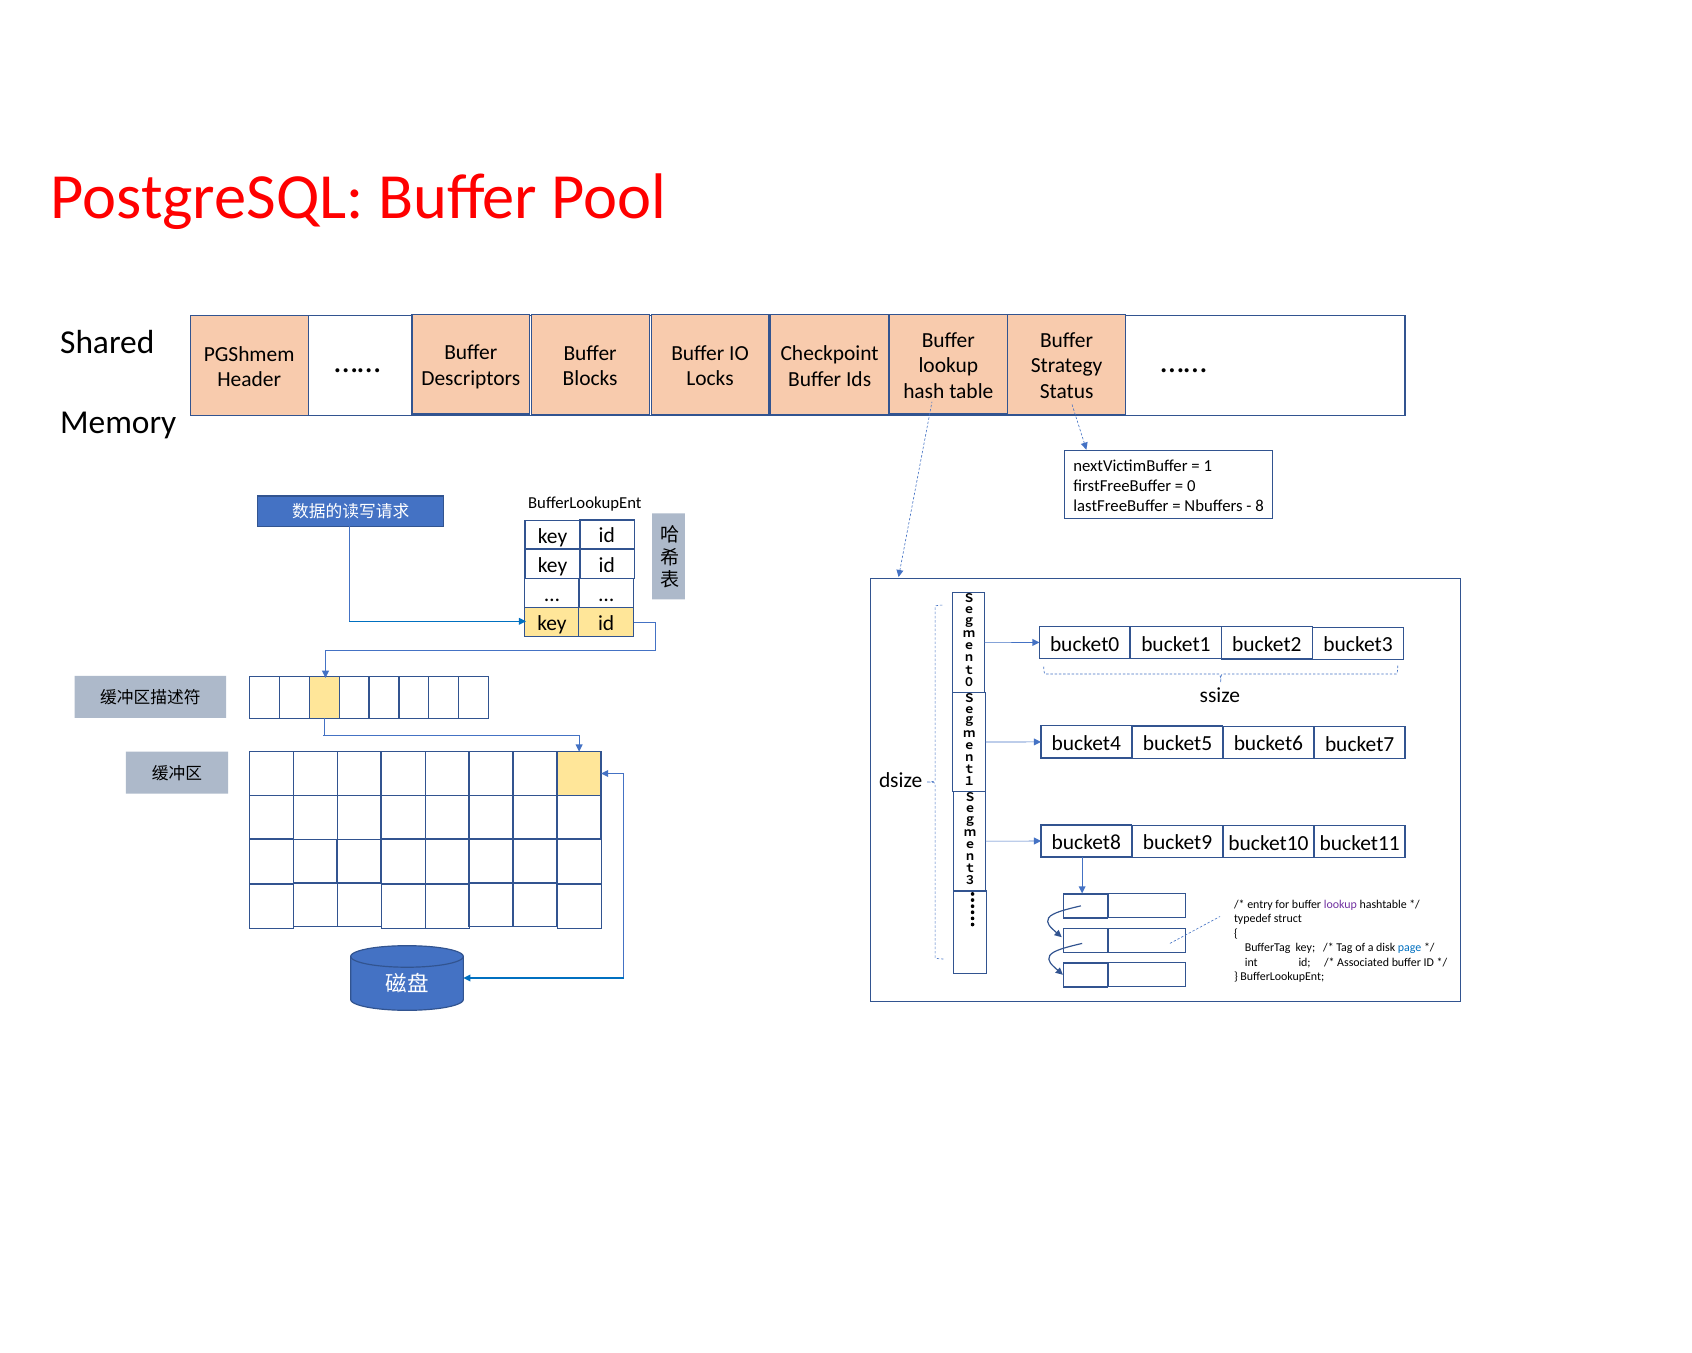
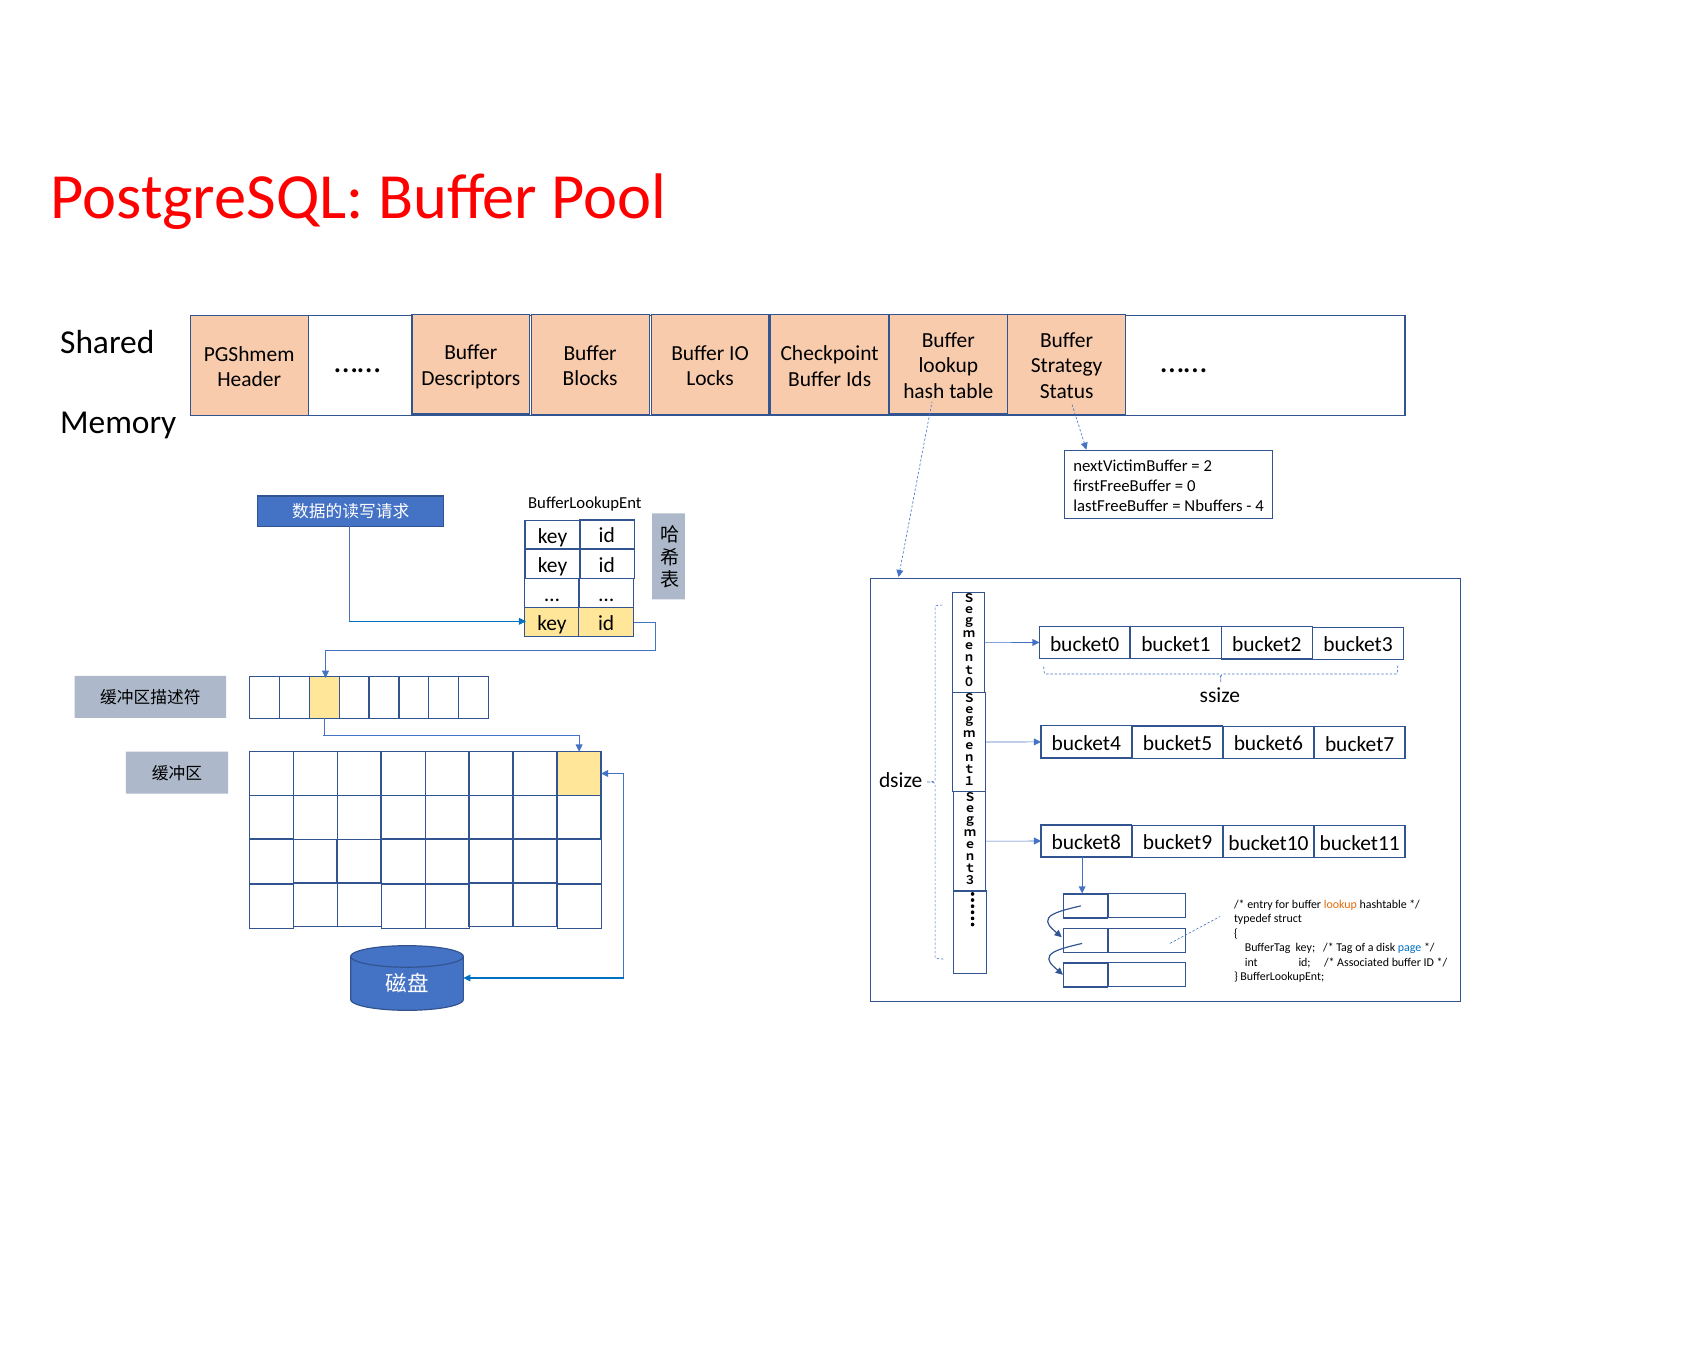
1: 1 -> 2 (1208, 466)
8: 8 -> 4 (1260, 506)
lookup colour: purple -> orange (1340, 905)
